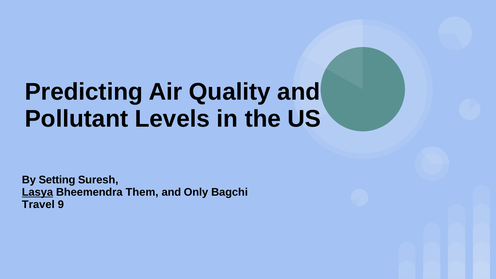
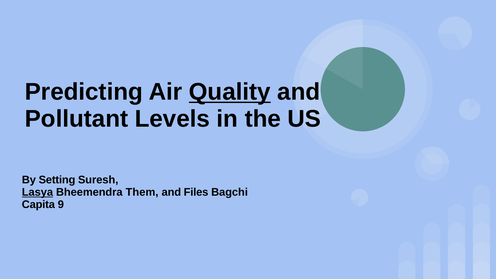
Quality underline: none -> present (230, 92)
Only: Only -> Files (196, 192)
Travel: Travel -> Capita (38, 204)
